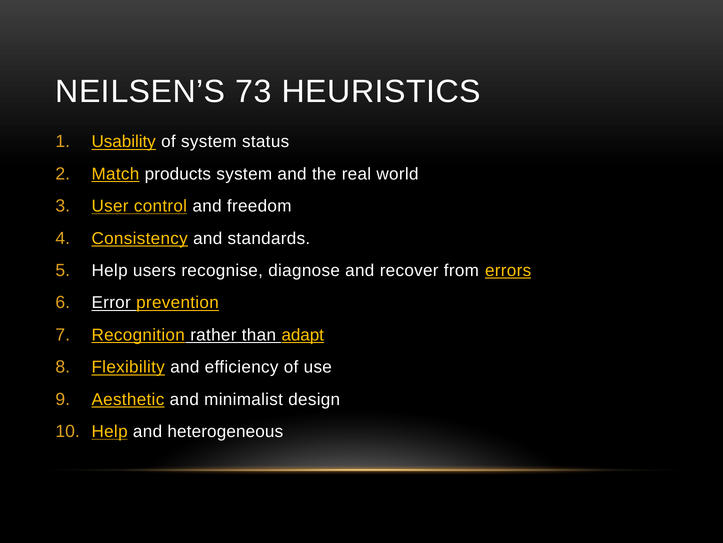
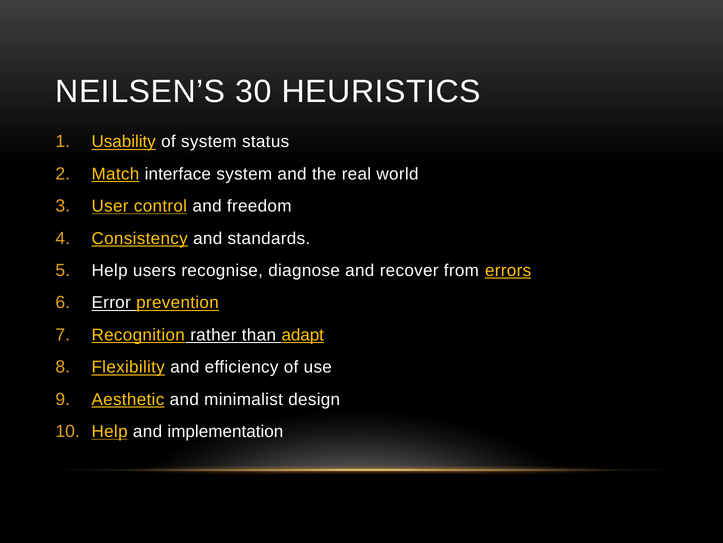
73: 73 -> 30 (253, 91)
products: products -> interface (178, 174)
heterogeneous: heterogeneous -> implementation (225, 431)
